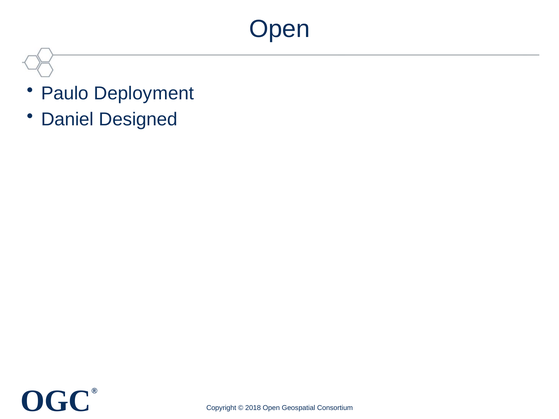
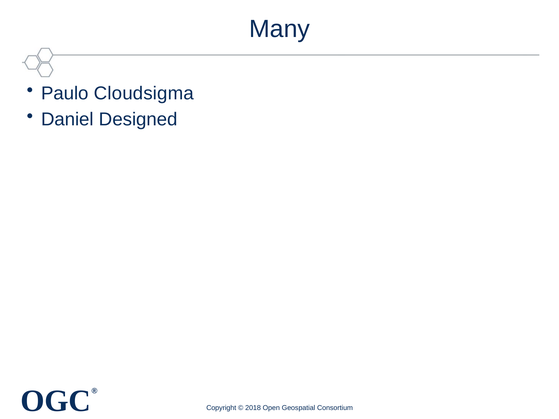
Open: Open -> Many (280, 29)
Deployment: Deployment -> Cloudsigma (144, 94)
